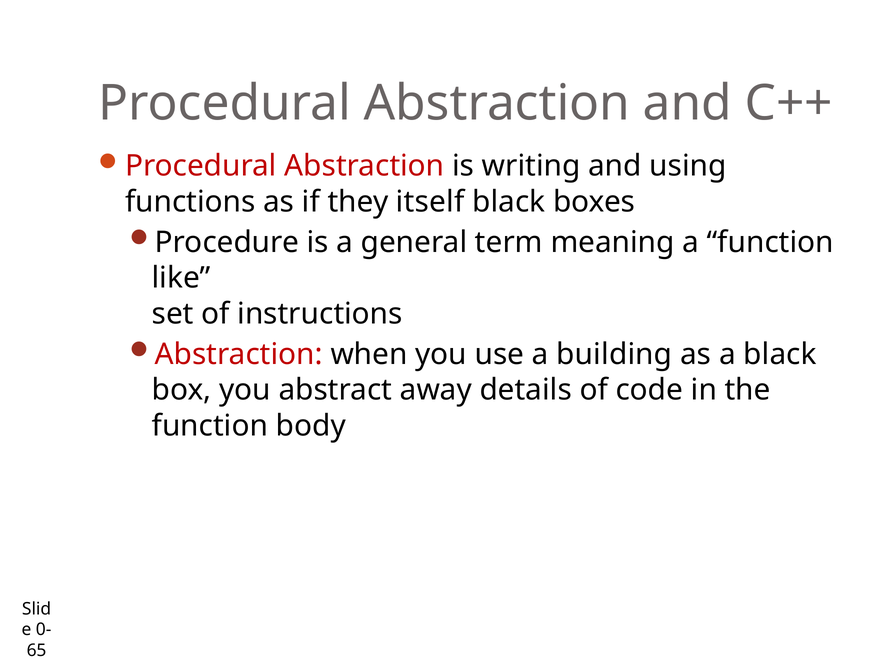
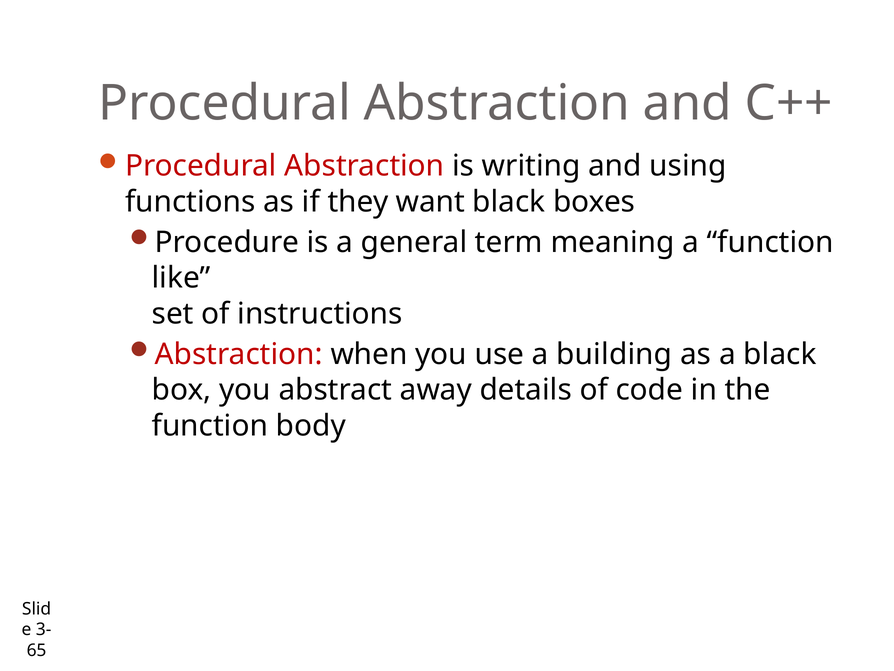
itself: itself -> want (430, 202)
0-: 0- -> 3- (44, 629)
